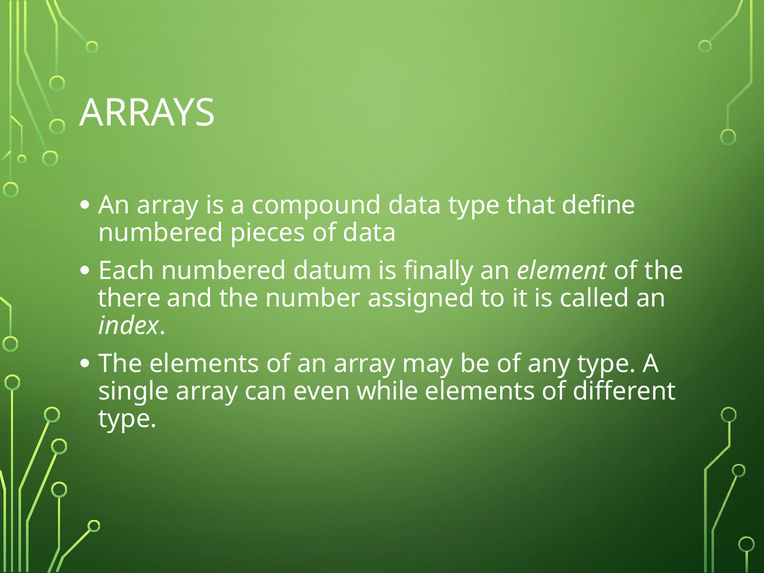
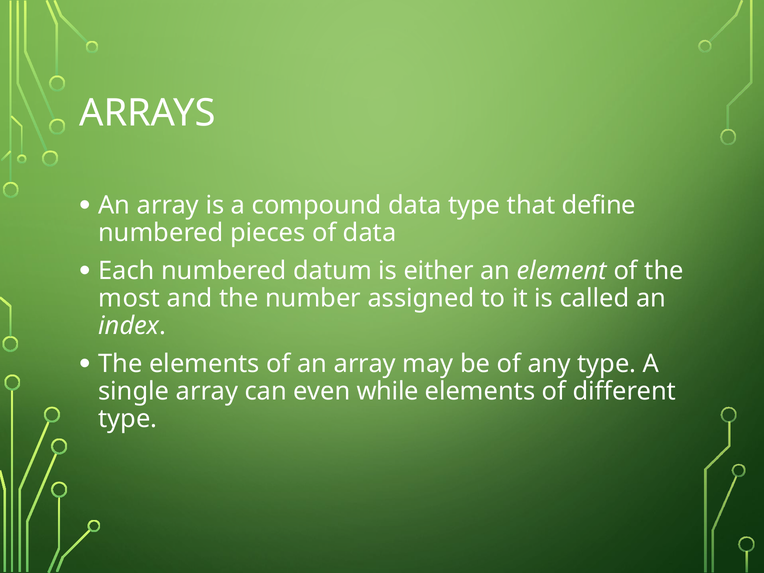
finally: finally -> either (439, 271)
there: there -> most (129, 298)
